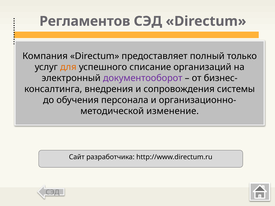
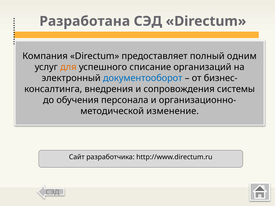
Регламентов: Регламентов -> Разработана (85, 21)
только: только -> одним (242, 56)
документооборот colour: purple -> blue (143, 78)
